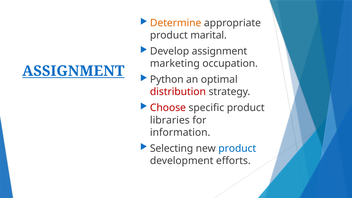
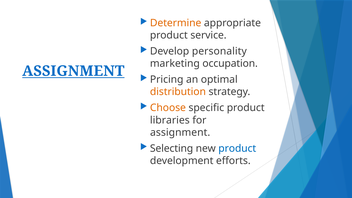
marital: marital -> service (208, 35)
Develop assignment: assignment -> personality (219, 51)
Python: Python -> Pricing (167, 80)
distribution colour: red -> orange (178, 92)
Choose colour: red -> orange (168, 108)
information: information -> assignment (180, 132)
